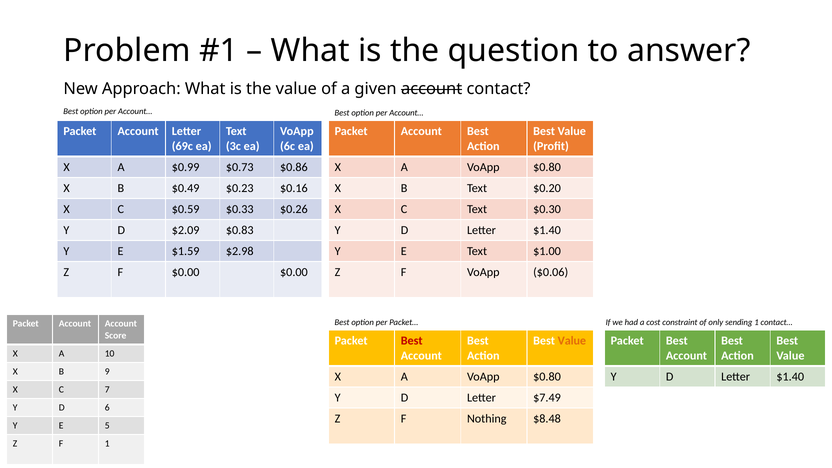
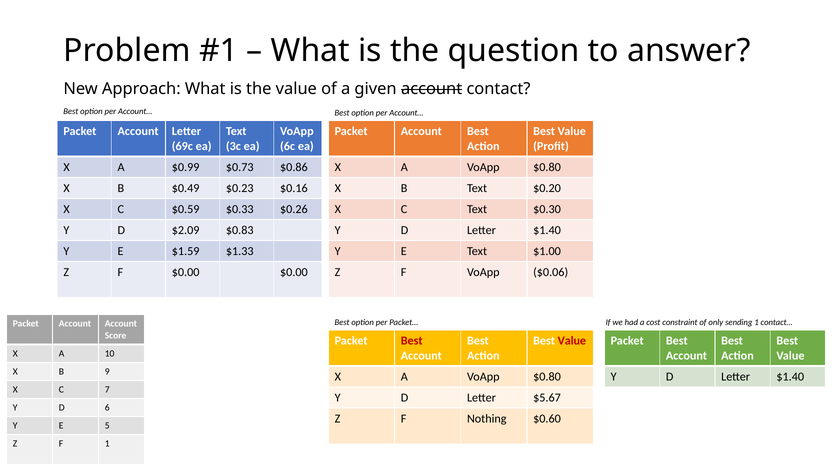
$2.98: $2.98 -> $1.33 (240, 251)
Value colour: orange -> red (572, 341)
$7.49: $7.49 -> $5.67 (547, 398)
$8.48: $8.48 -> $0.60 (547, 419)
